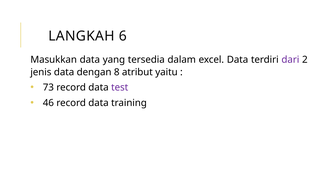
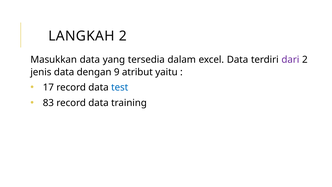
LANGKAH 6: 6 -> 2 (123, 36)
8: 8 -> 9 (117, 72)
73: 73 -> 17 (48, 87)
test colour: purple -> blue (120, 87)
46: 46 -> 83 (48, 103)
